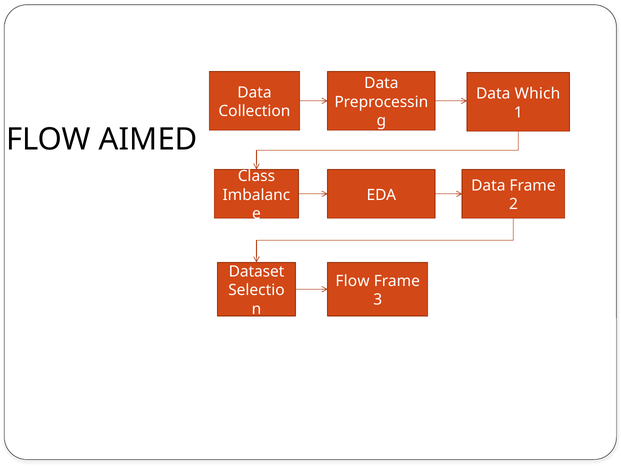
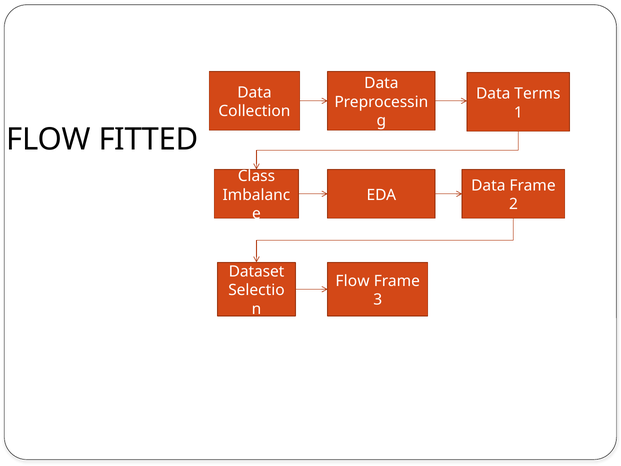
Which: Which -> Terms (537, 94)
AIMED: AIMED -> FITTED (148, 139)
